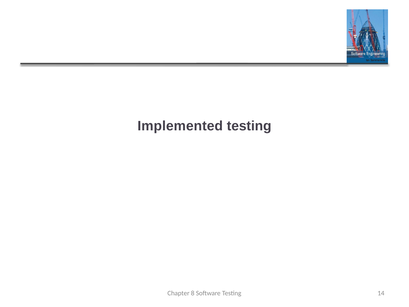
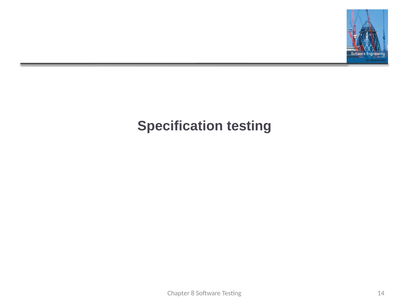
Implemented: Implemented -> Specification (180, 126)
